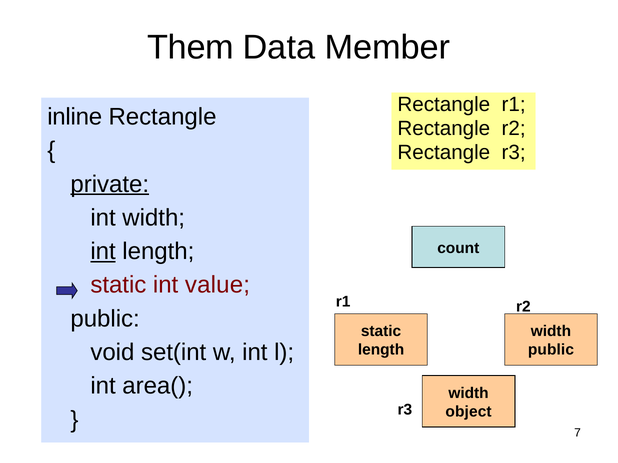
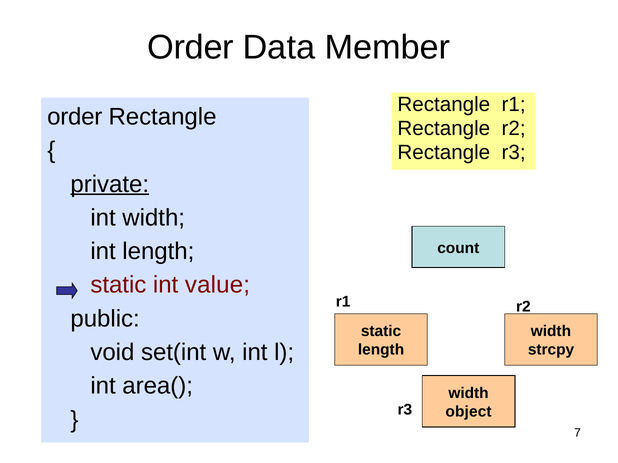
Them: Them -> Order (191, 48)
inline: inline -> order (75, 117)
int underline: present -> none (103, 252)
public: public -> strcpy (551, 350)
